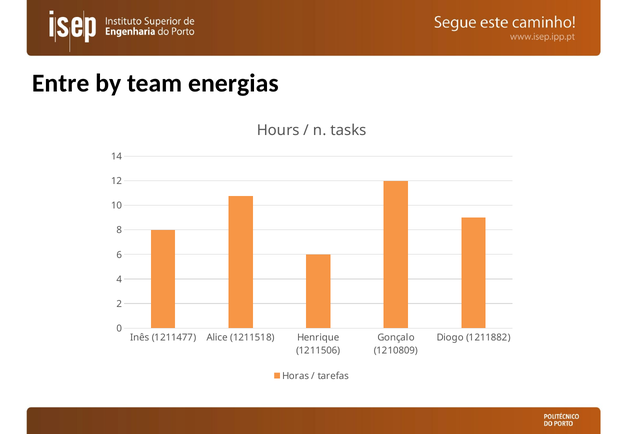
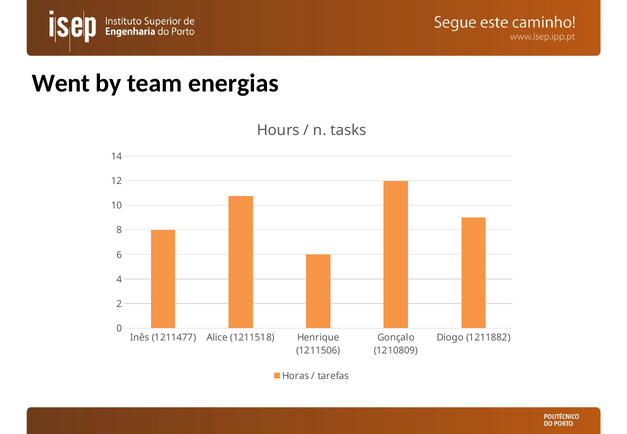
Entre: Entre -> Went (61, 83)
